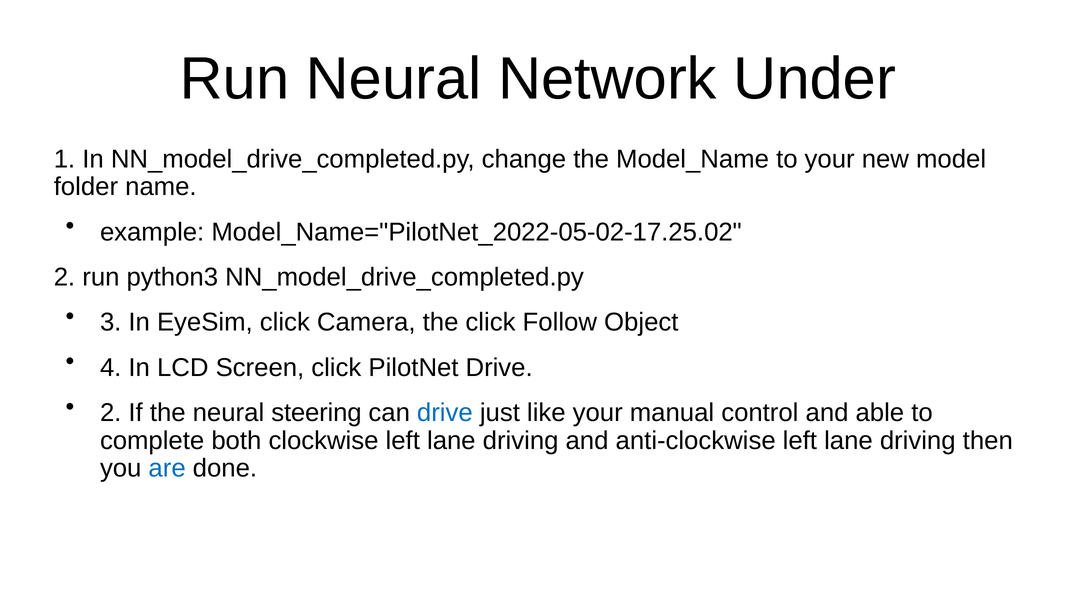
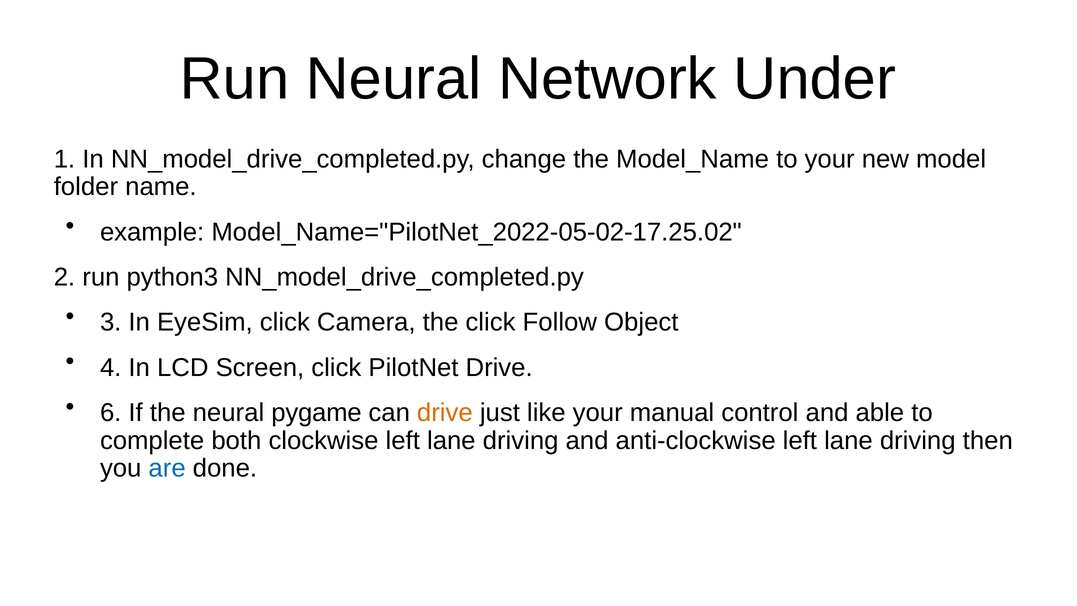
2: 2 -> 6 (111, 413)
steering: steering -> pygame (316, 413)
drive colour: blue -> orange (445, 413)
